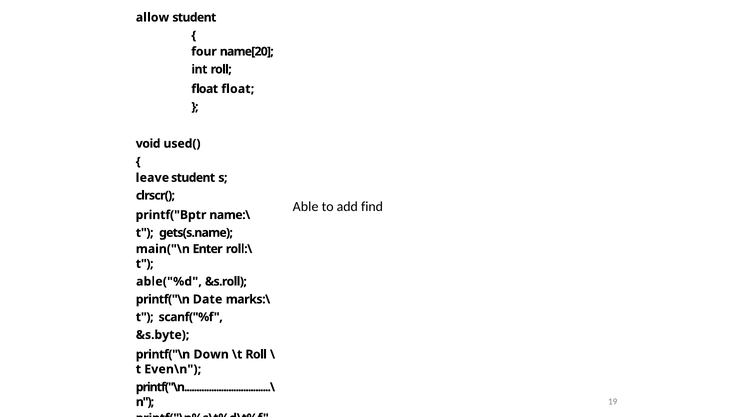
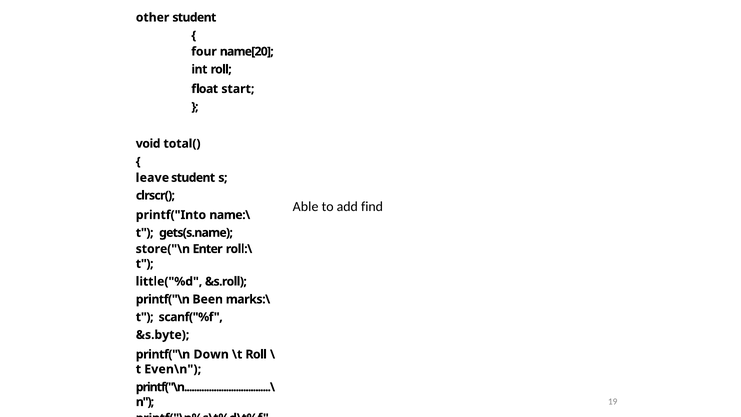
allow: allow -> other (153, 17)
float float: float -> start (238, 89)
used(: used( -> total( (182, 144)
printf("Bptr: printf("Bptr -> printf("Into (171, 215)
main("\n: main("\n -> store("\n (163, 249)
able("%d: able("%d -> little("%d (169, 281)
Date: Date -> Been (208, 299)
